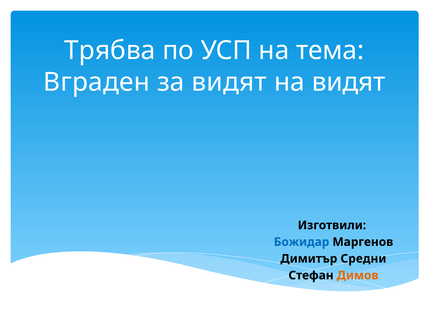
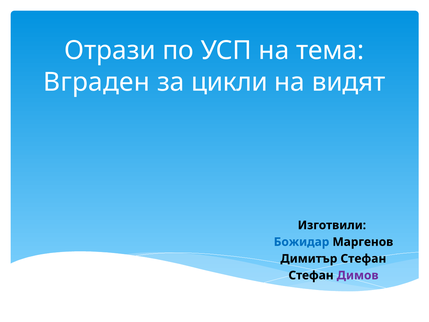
Трябва: Трябва -> Отрази (110, 51)
за видят: видят -> цикли (229, 82)
Димитър Средни: Средни -> Стефан (363, 258)
Димов colour: orange -> purple (358, 275)
